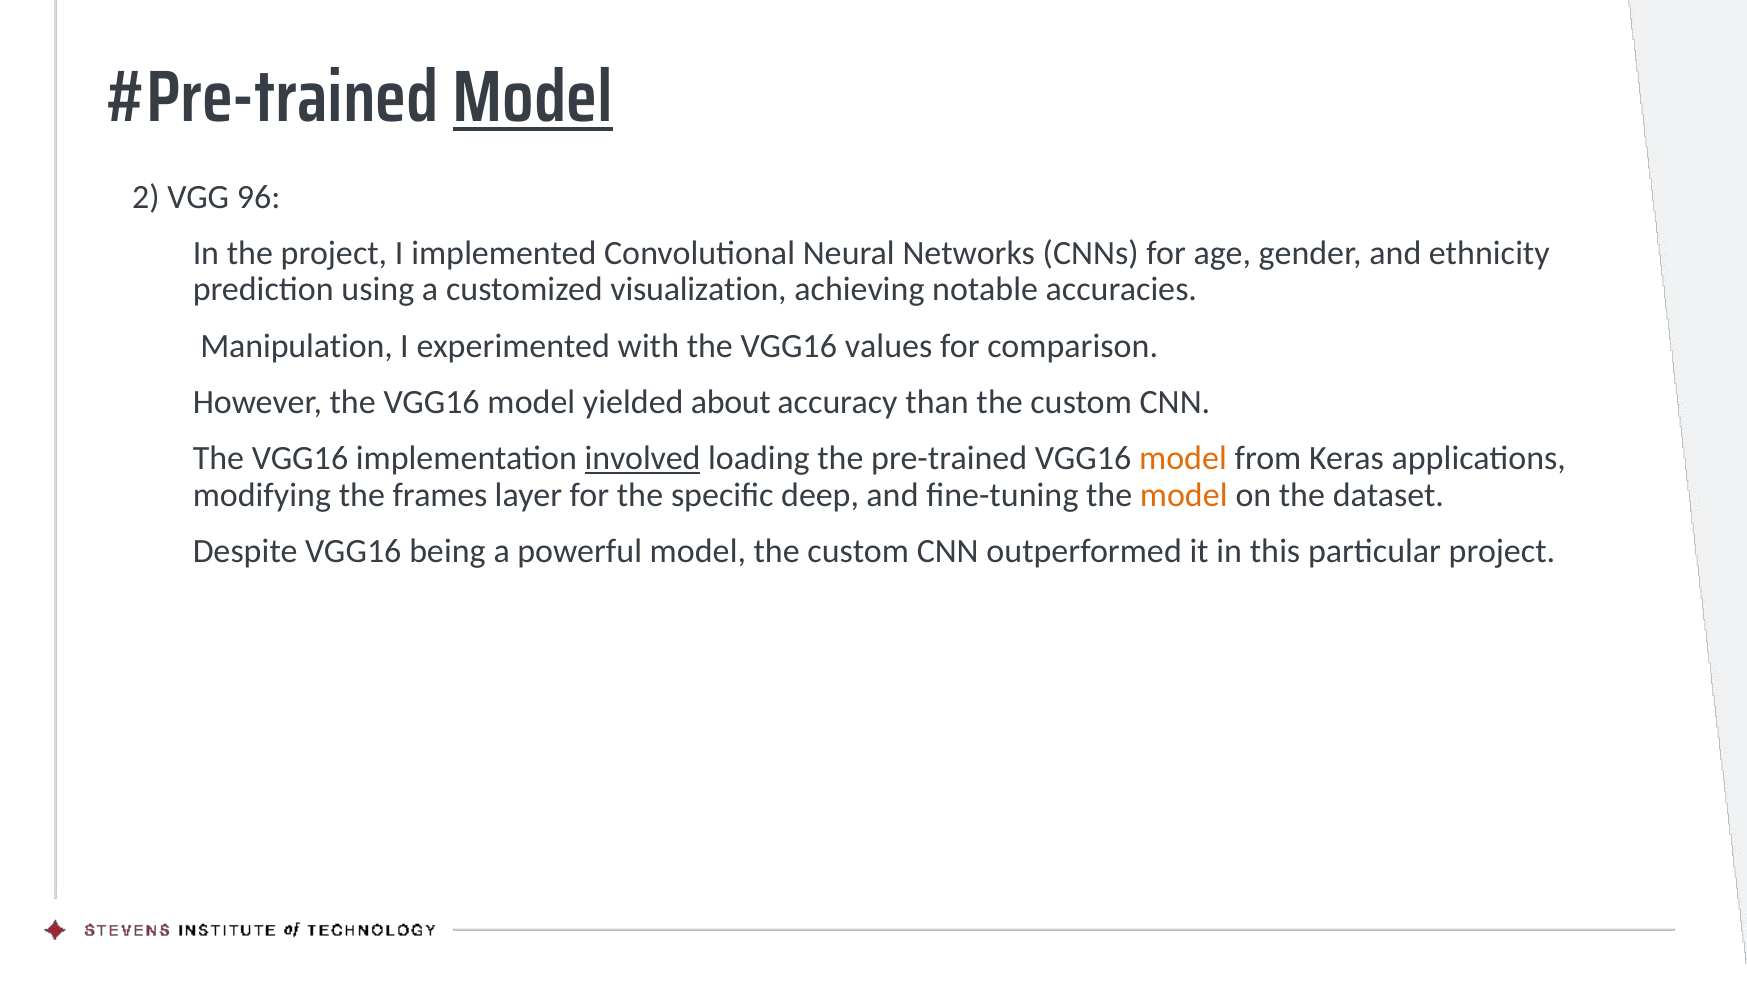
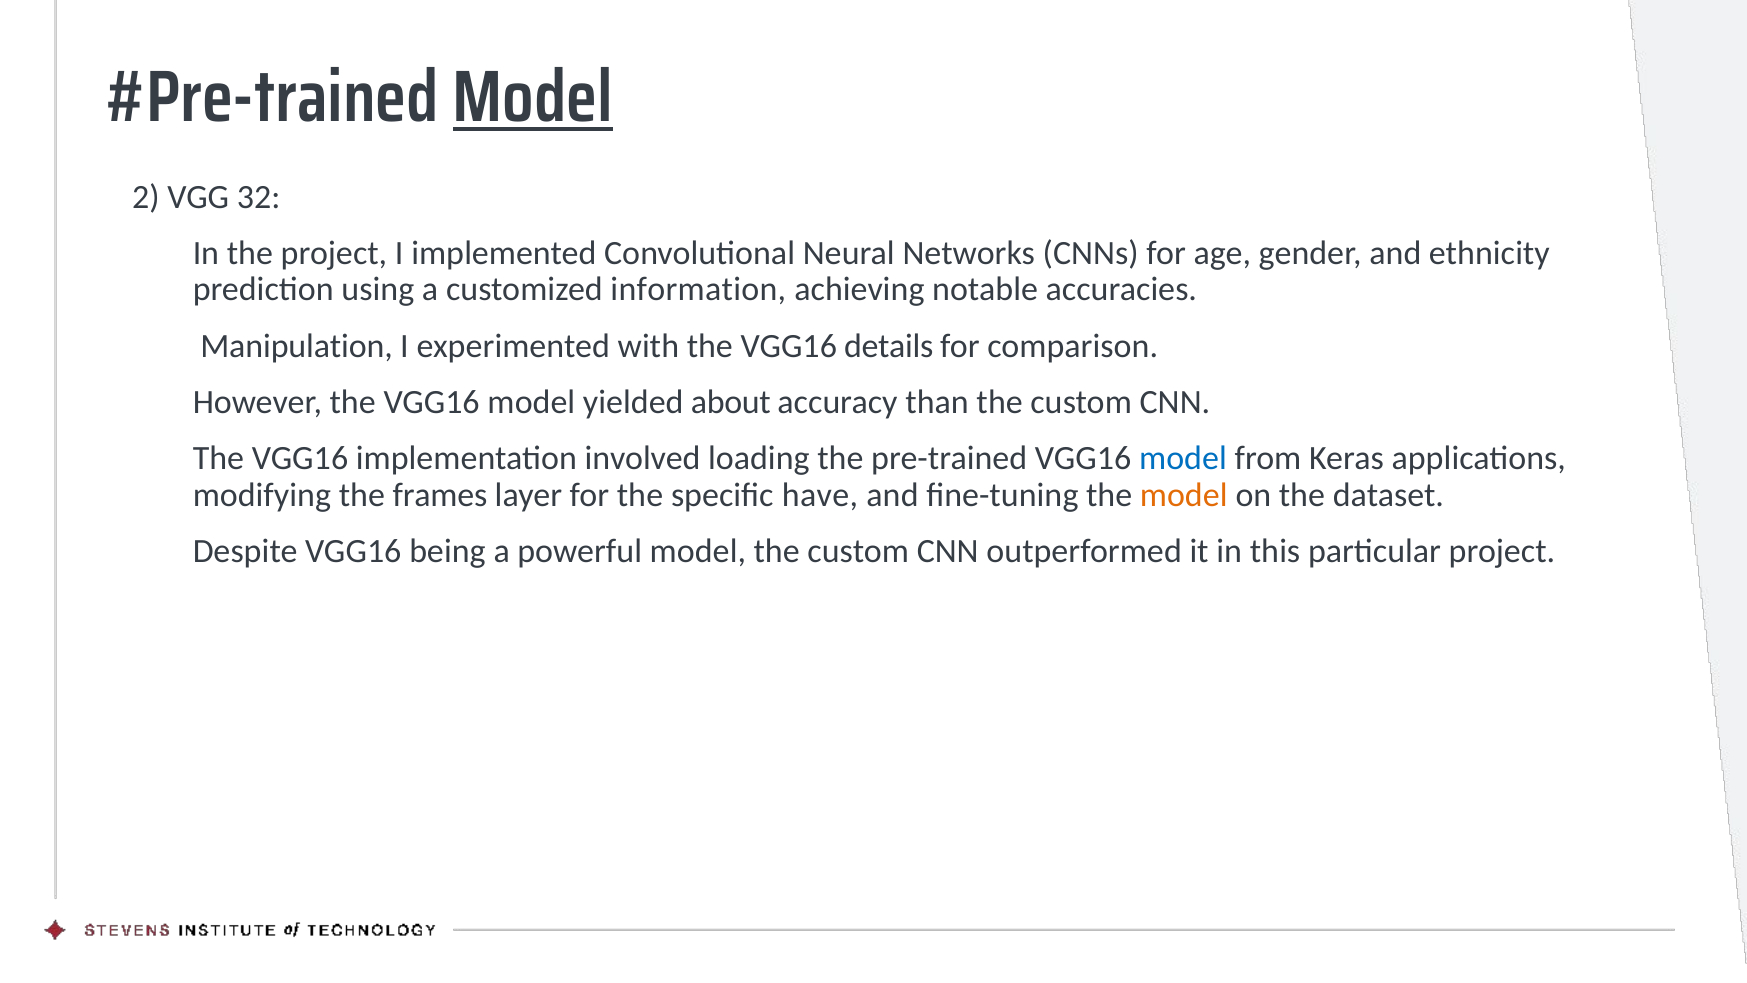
96: 96 -> 32 (259, 197)
visualization: visualization -> information (698, 290)
values: values -> details (889, 346)
involved underline: present -> none (643, 458)
model colour: orange -> blue (1183, 458)
deep: deep -> have (820, 495)
